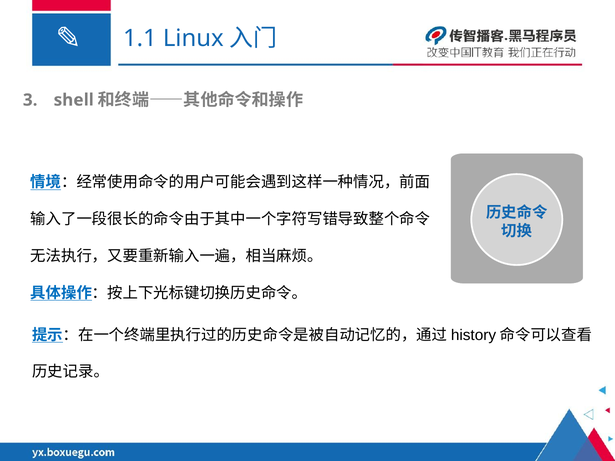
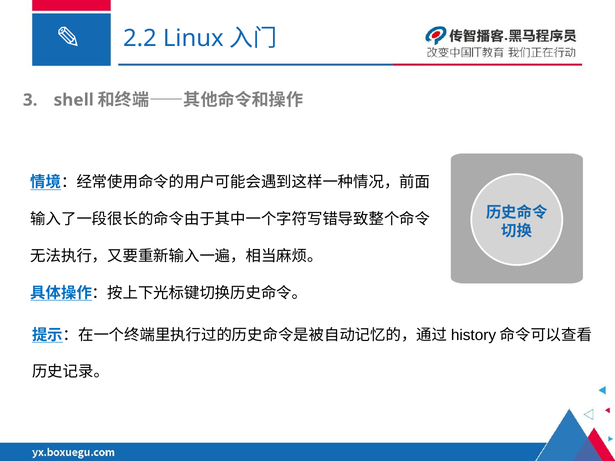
1.1: 1.1 -> 2.2 (140, 38)
